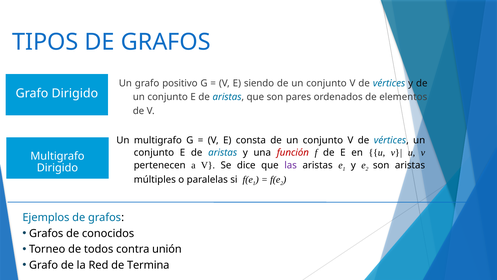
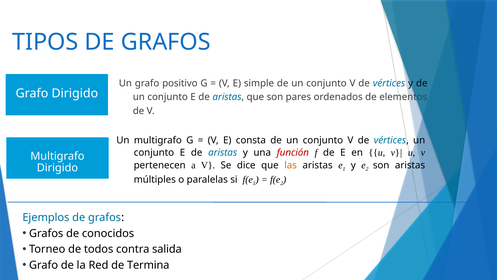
siendo: siendo -> simple (259, 83)
las colour: purple -> orange (291, 165)
unión: unión -> salida (167, 249)
